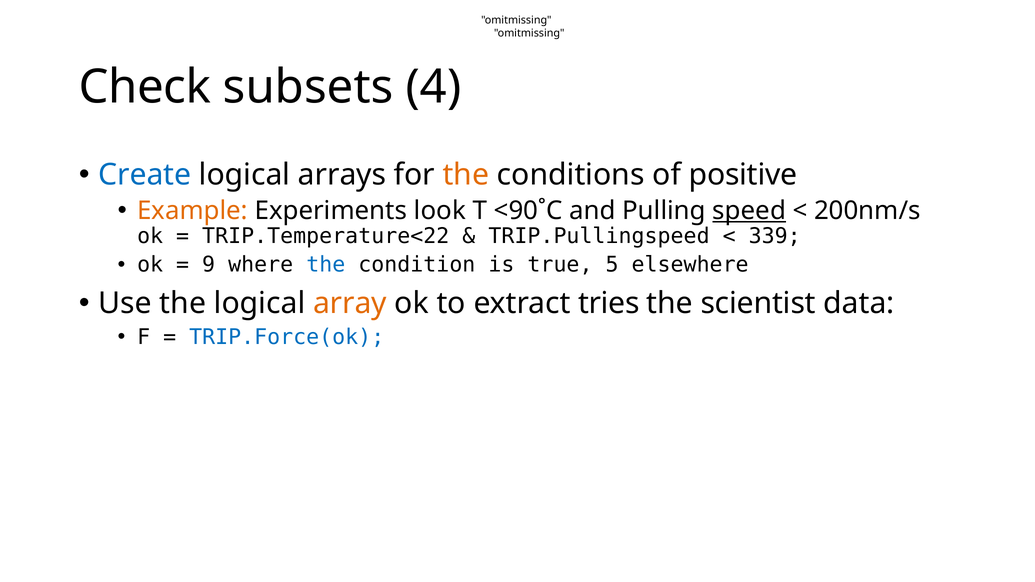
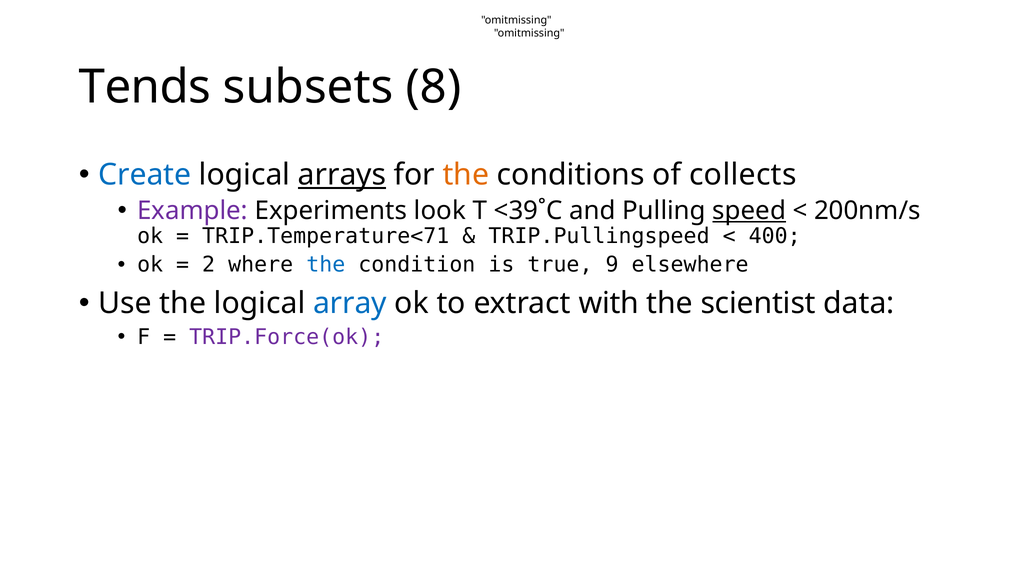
Check: Check -> Tends (145, 87)
4: 4 -> 8 (433, 87)
arrays underline: none -> present (342, 175)
positive: positive -> collects (743, 175)
Example colour: orange -> purple (193, 211)
<90˚C: <90˚C -> <39˚C (528, 211)
TRIP.Temperature<22: TRIP.Temperature<22 -> TRIP.Temperature<71 (326, 236)
339: 339 -> 400 (775, 236)
9: 9 -> 2 (209, 265)
5: 5 -> 9 (612, 265)
array colour: orange -> blue (350, 304)
tries: tries -> with (609, 304)
TRIP.Force(ok colour: blue -> purple (287, 337)
